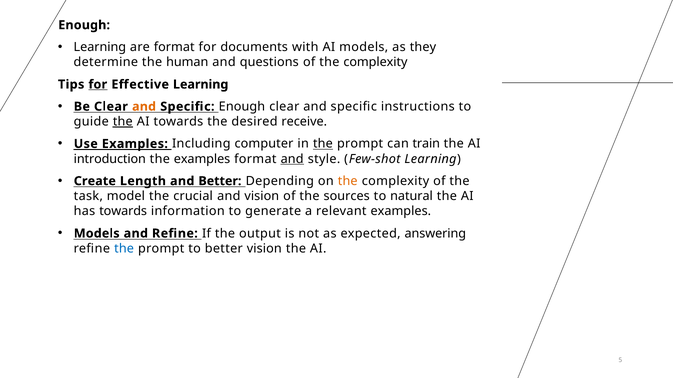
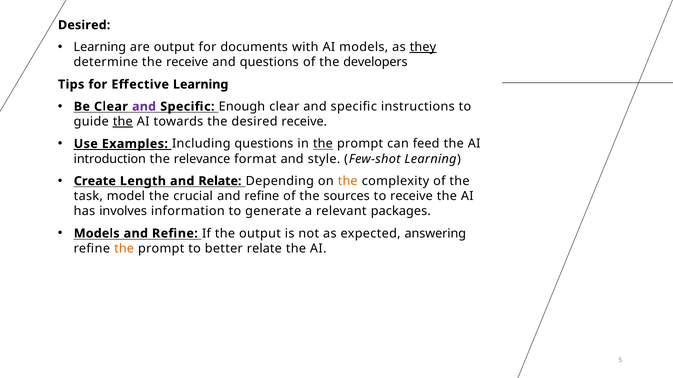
Enough: Enough -> Desired (84, 25)
are format: format -> output (174, 47)
they underline: none -> present (423, 47)
the human: human -> receive (187, 62)
of the complexity: complexity -> developers (375, 62)
for underline: present -> none (98, 85)
and colour: orange -> purple (144, 107)
Including computer: computer -> questions (264, 144)
train: train -> feed (426, 144)
the examples: examples -> relevance (202, 159)
and underline: present -> none (292, 159)
and Better: Better -> Relate (220, 181)
vision: vision -> refine (262, 196)
to natural: natural -> receive (411, 196)
has towards: towards -> involves (123, 212)
relevant examples: examples -> packages (401, 212)
the colour: blue -> orange (124, 249)
better vision: vision -> relate (264, 249)
